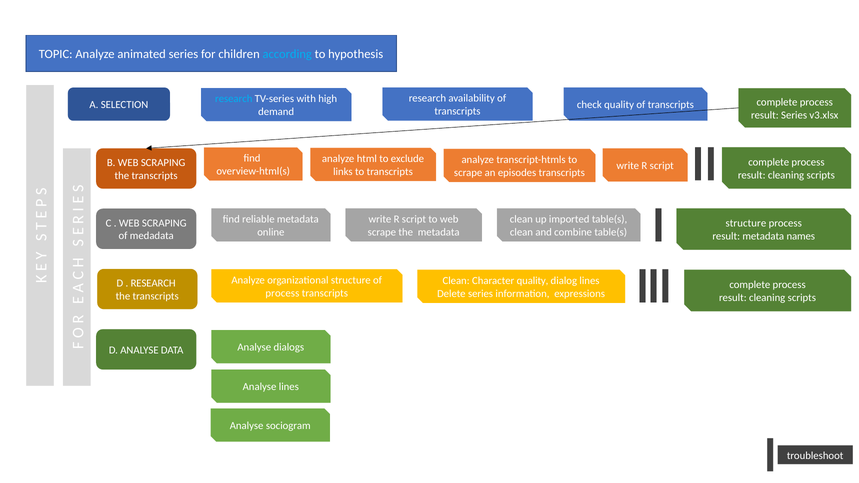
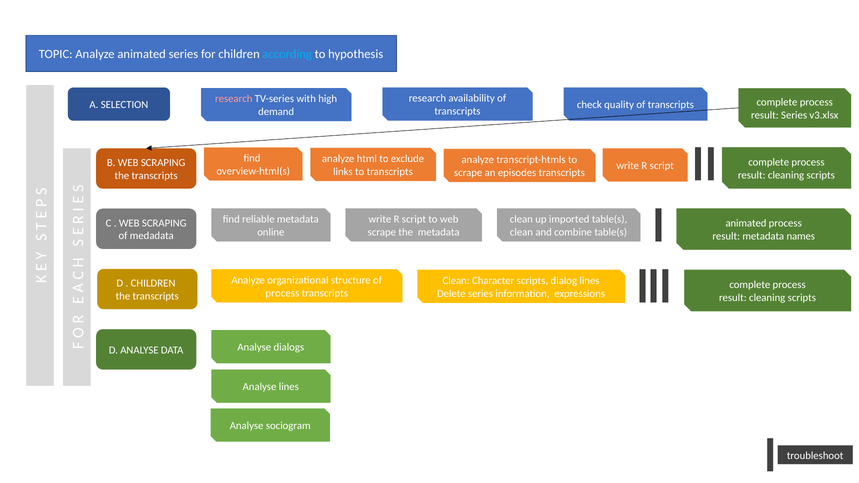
research colour: light blue -> pink (234, 99)
structure: structure -> animated (746, 223)
Character quality: quality -> scripts (532, 281)
RESEARCH: RESEARCH -> CHILDREN (153, 283)
